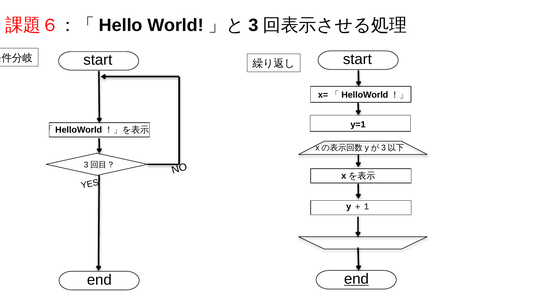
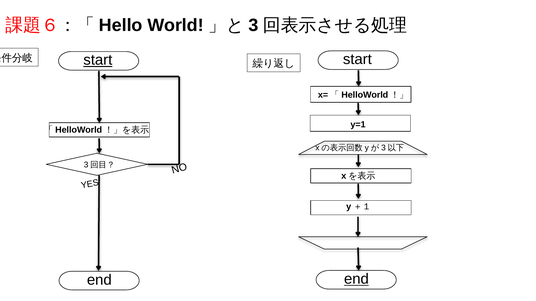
start underline: none -> present (98, 60)
